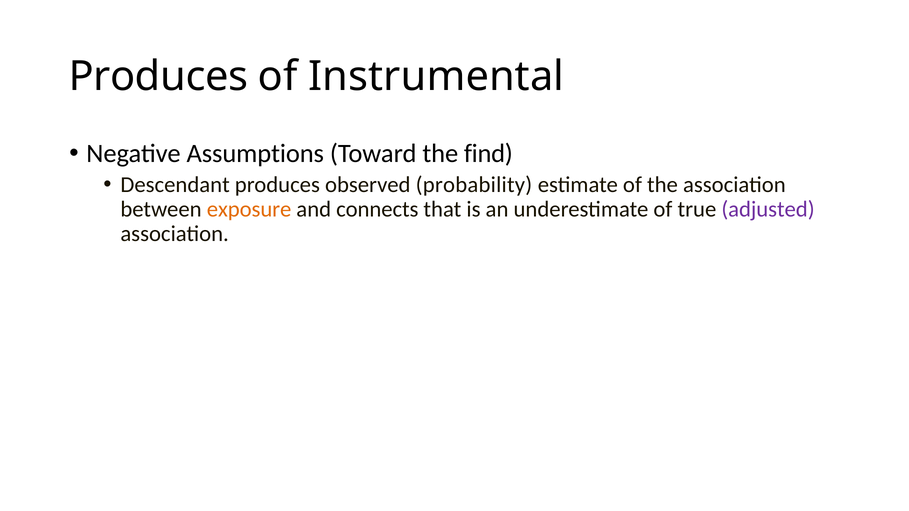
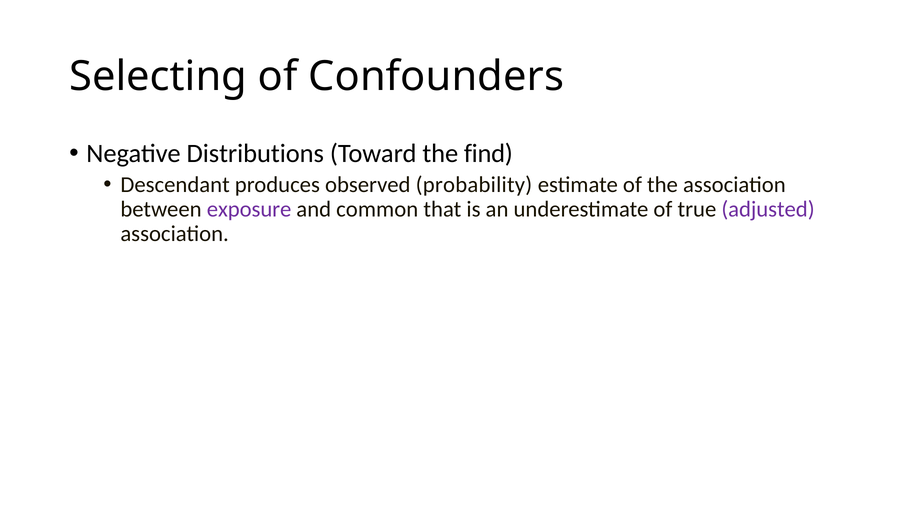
Produces: Produces -> Selecting (158, 76)
Instrumental: Instrumental -> Confounders (436, 76)
Assumptions: Assumptions -> Distributions (255, 154)
exposure colour: orange -> purple (249, 210)
connects: connects -> common (377, 210)
